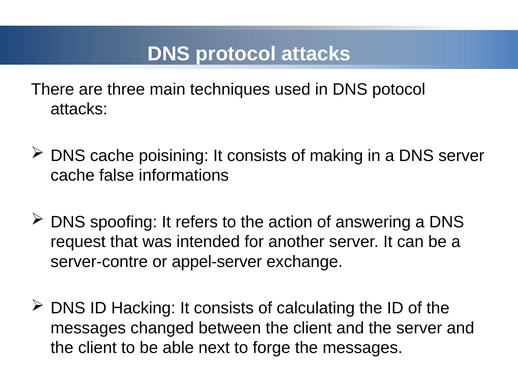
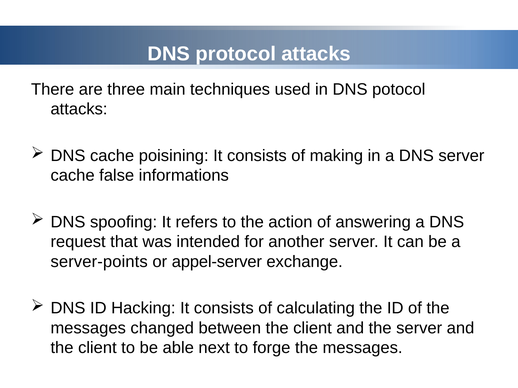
server-contre: server-contre -> server-points (99, 262)
